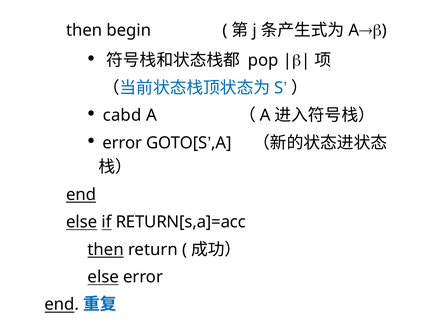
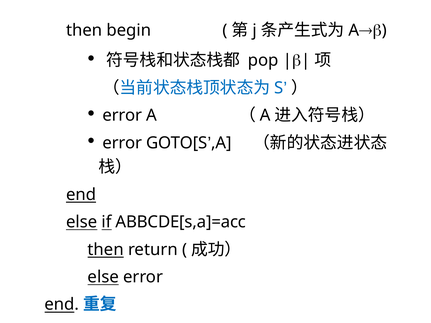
cabd: cabd -> error (122, 116)
RETURN[s,a]=acc: RETURN[s,a]=acc -> ABBCDE[s,a]=acc (181, 222)
